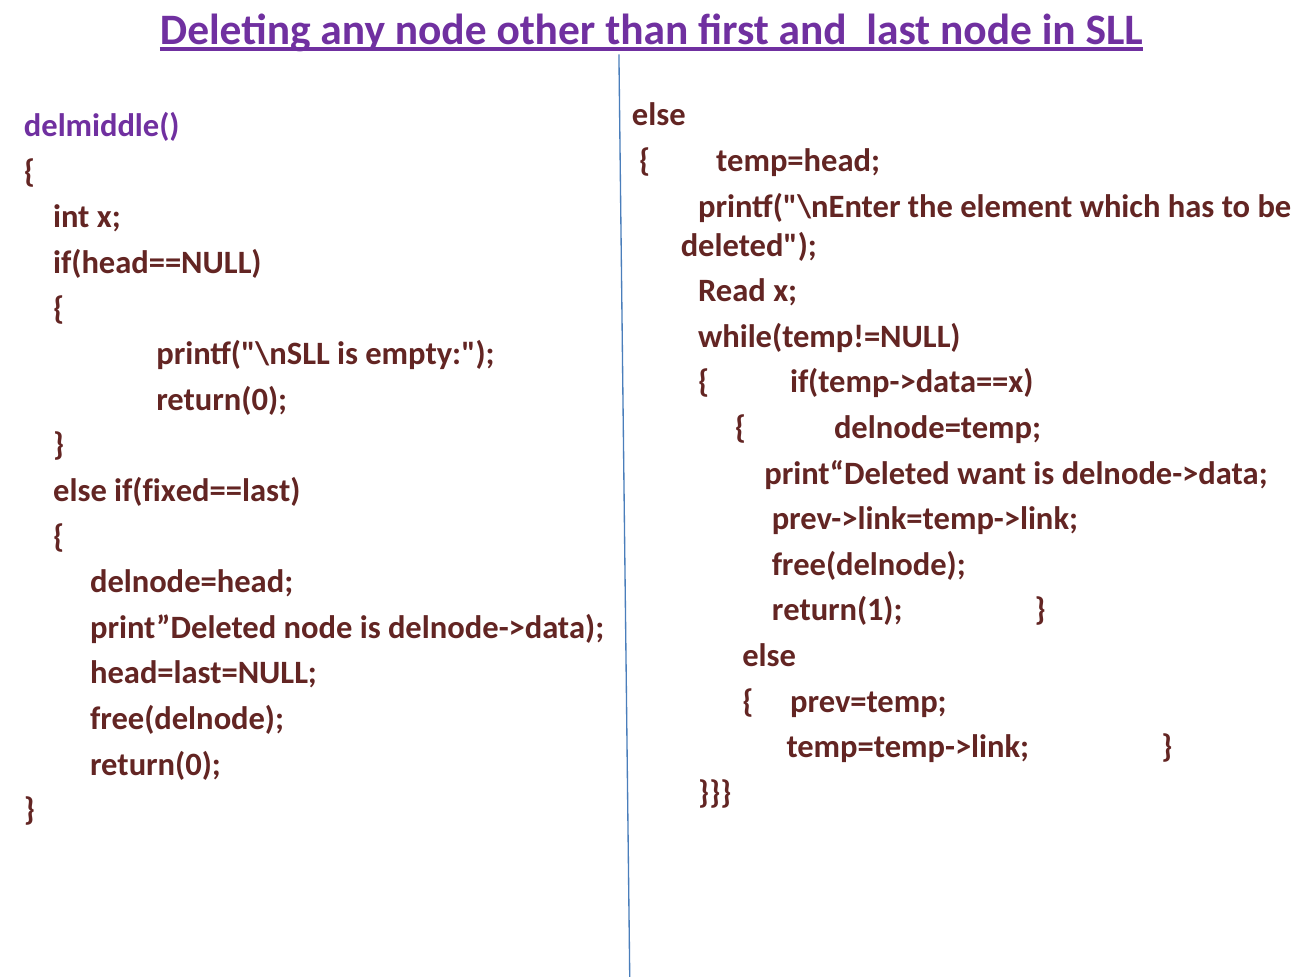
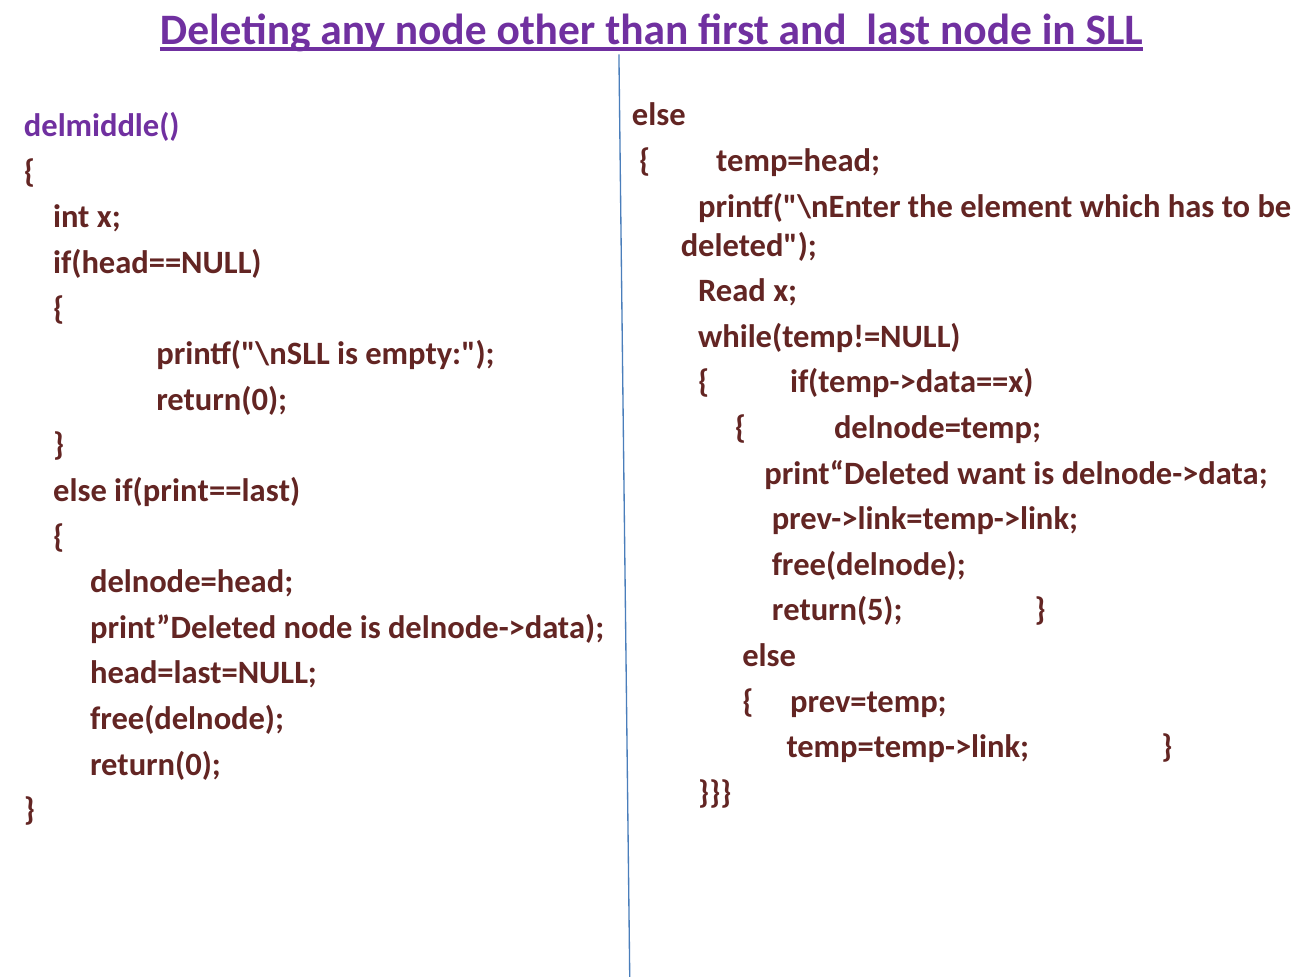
if(fixed==last: if(fixed==last -> if(print==last (207, 491)
return(1: return(1 -> return(5 (837, 610)
